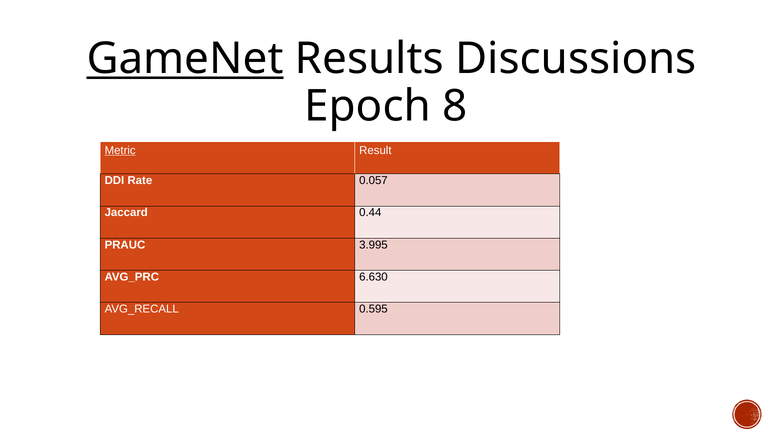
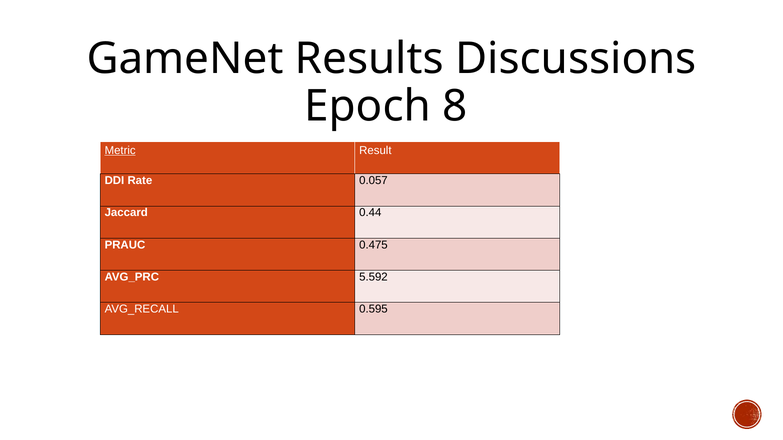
GameNet underline: present -> none (185, 59)
3.995: 3.995 -> 0.475 (373, 245)
6.630: 6.630 -> 5.592 (373, 277)
